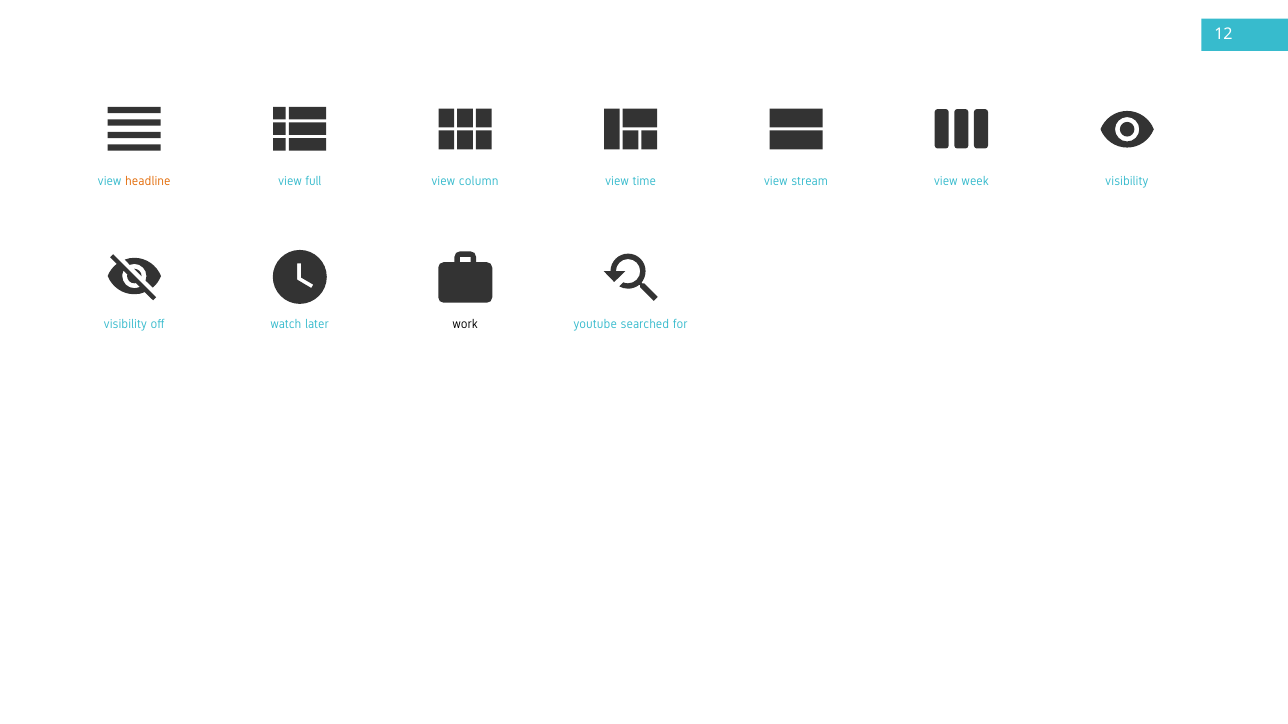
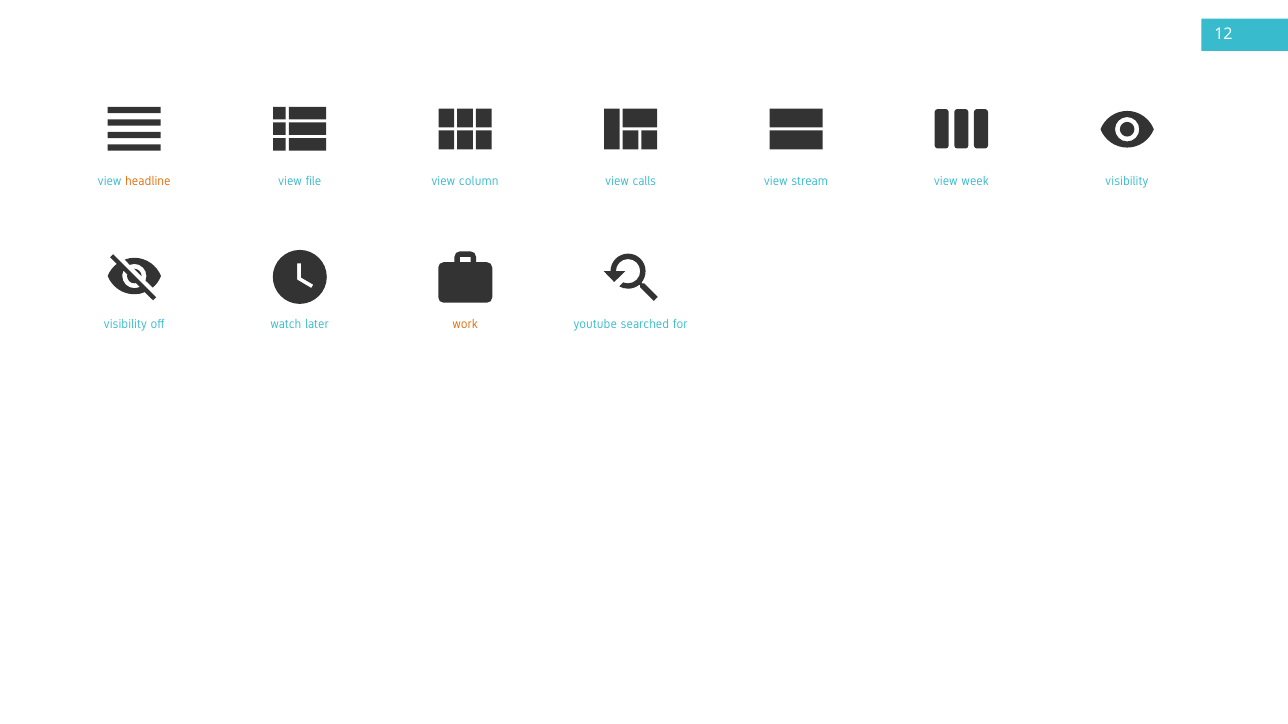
full: full -> file (313, 182)
time: time -> calls (644, 182)
work colour: black -> orange (465, 325)
